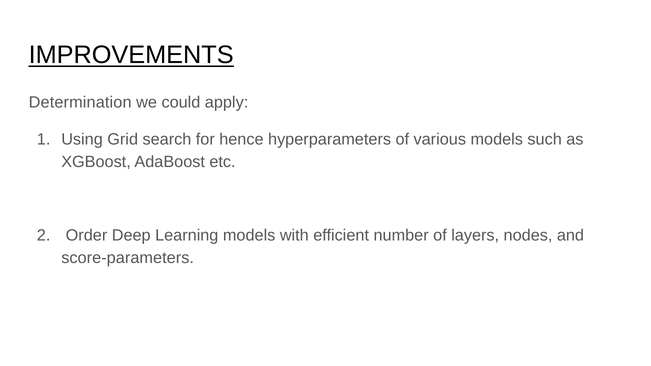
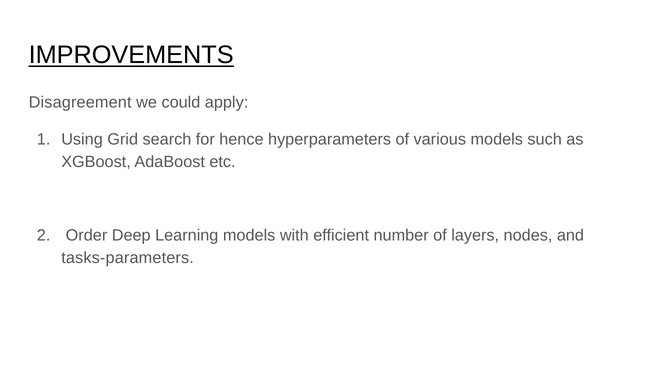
Determination: Determination -> Disagreement (80, 102)
score-parameters: score-parameters -> tasks-parameters (128, 258)
